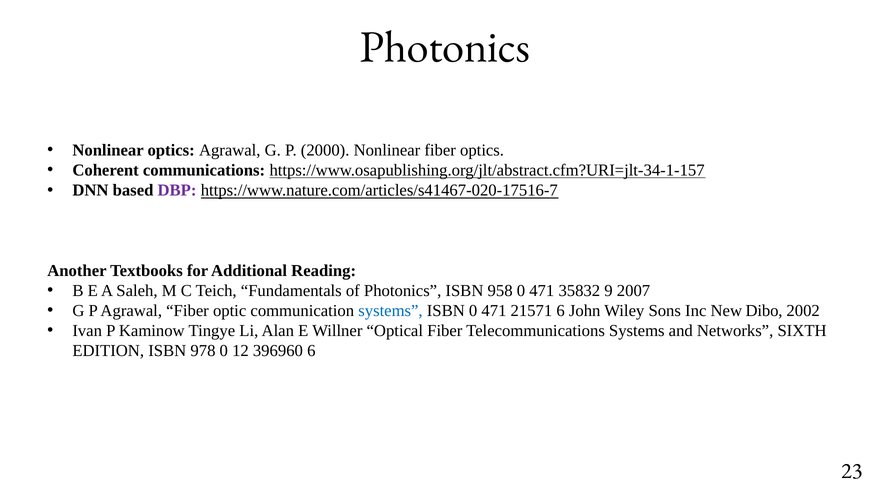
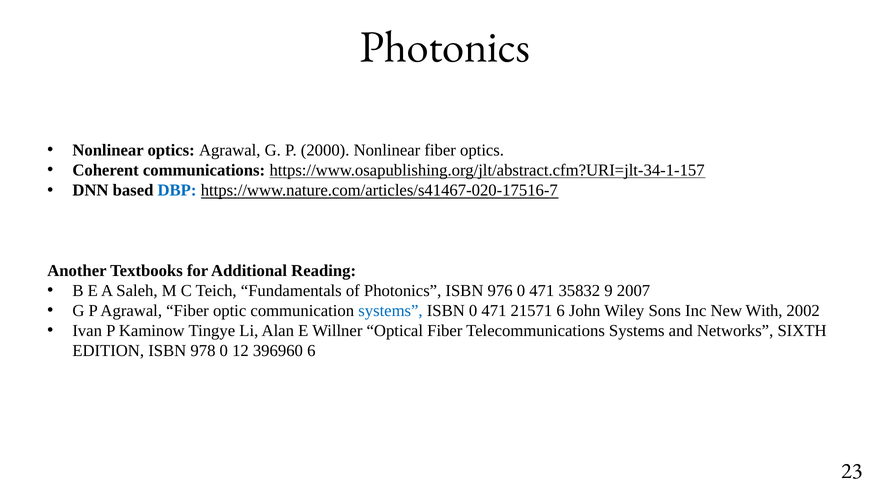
DBP colour: purple -> blue (177, 190)
958: 958 -> 976 (500, 290)
Dibo: Dibo -> With (764, 310)
